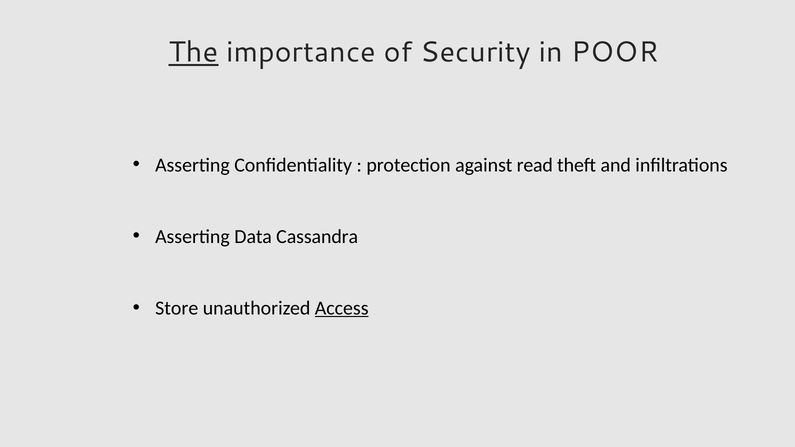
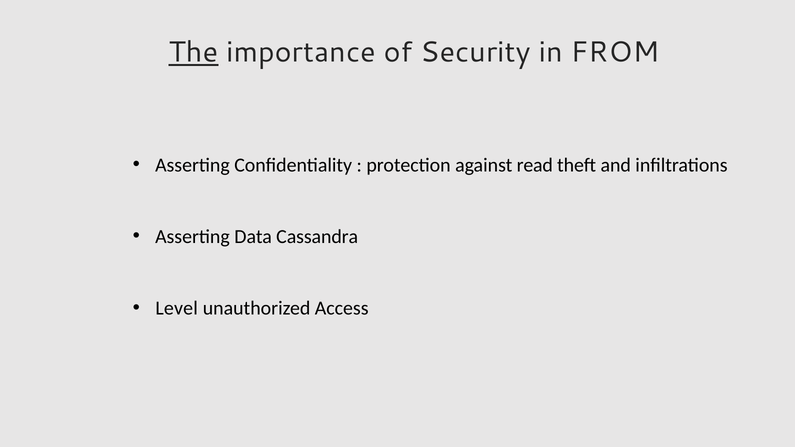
POOR: POOR -> FROM (615, 52)
Store: Store -> Level (177, 308)
Access underline: present -> none (342, 308)
